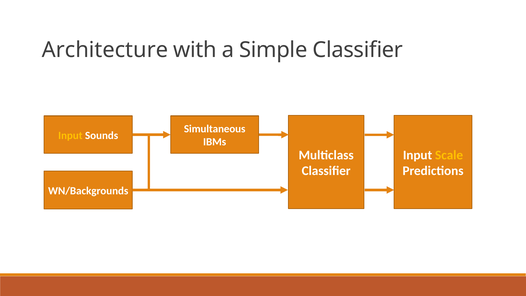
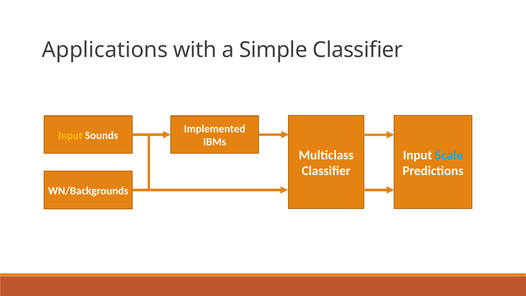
Architecture: Architecture -> Applications (105, 50)
Simultaneous: Simultaneous -> Implemented (215, 129)
Scale colour: yellow -> light blue (449, 155)
